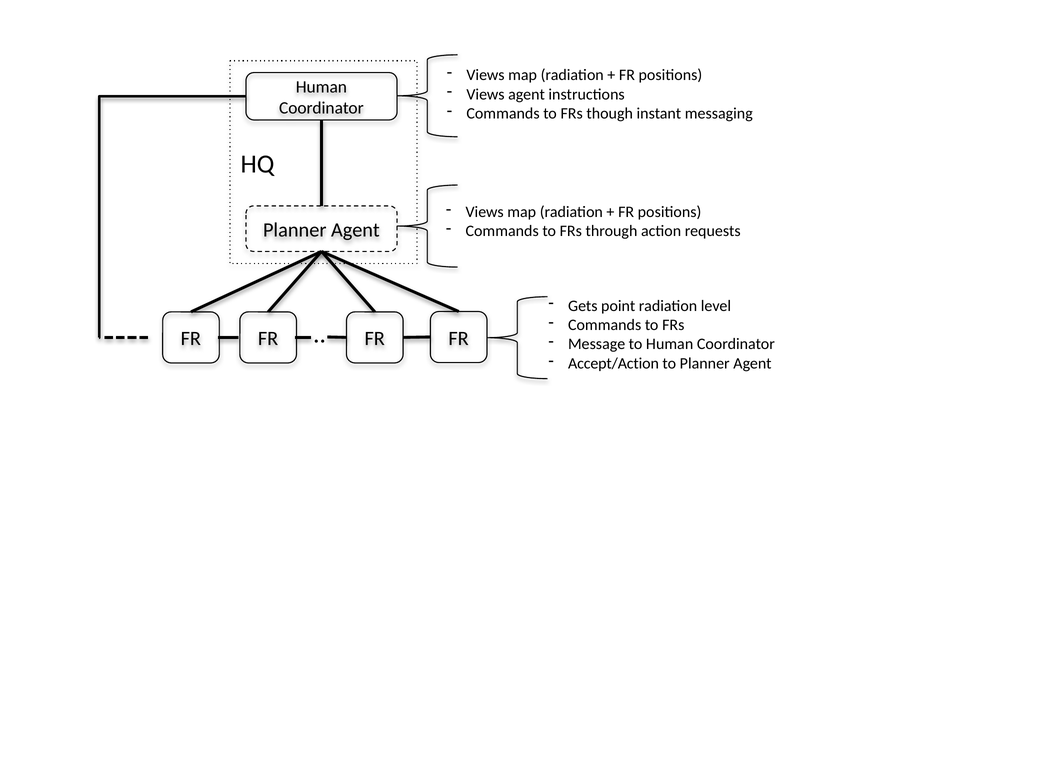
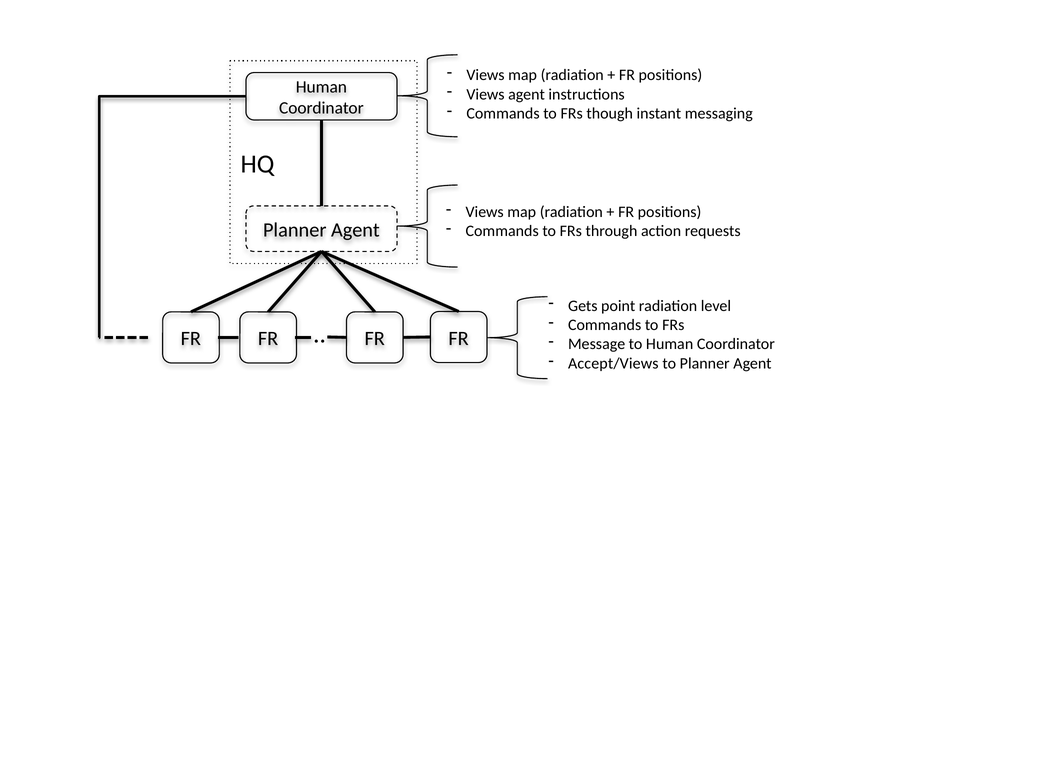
Accept/Action: Accept/Action -> Accept/Views (613, 363)
